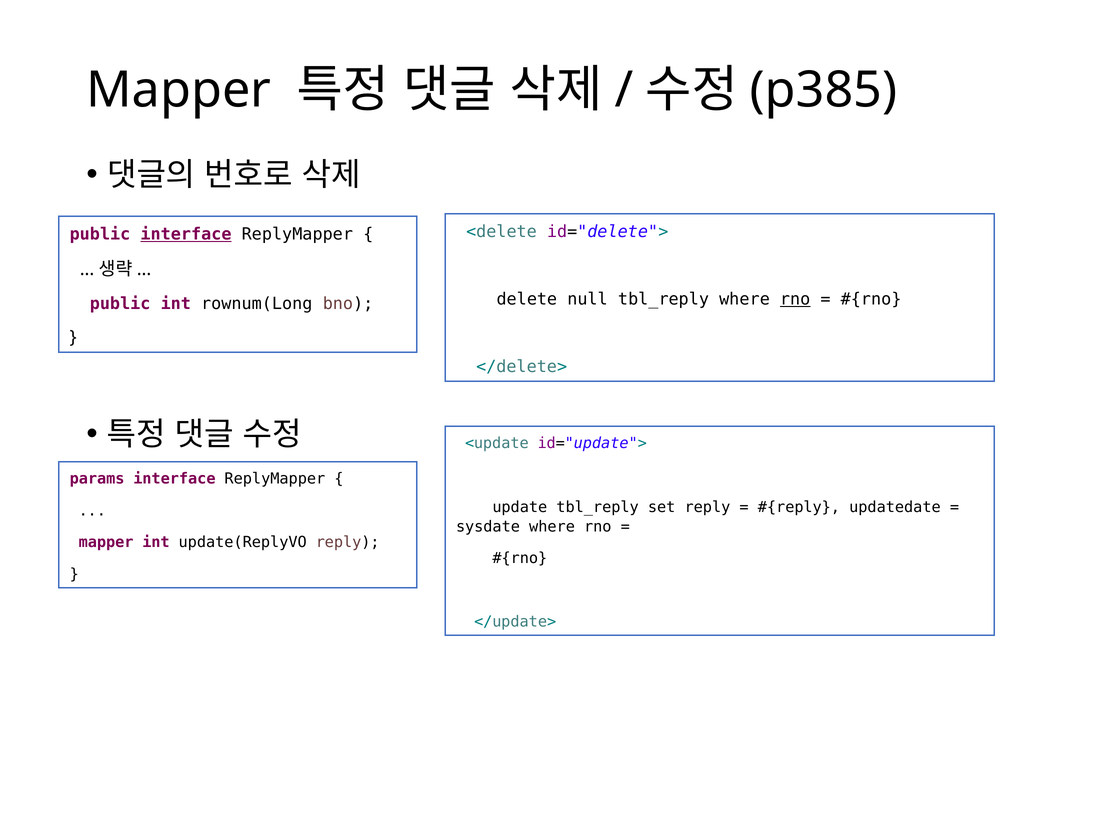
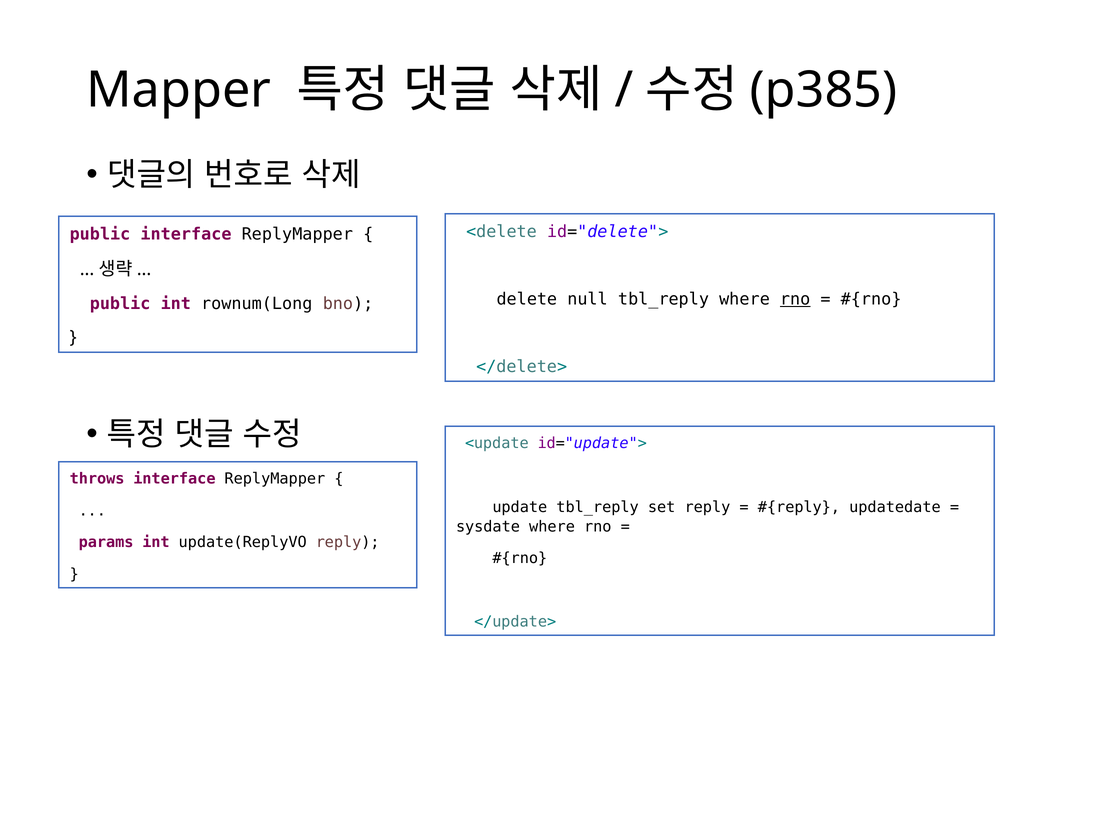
interface underline: present -> none (186, 234)
params: params -> throws (97, 479)
mapper: mapper -> params (106, 542)
